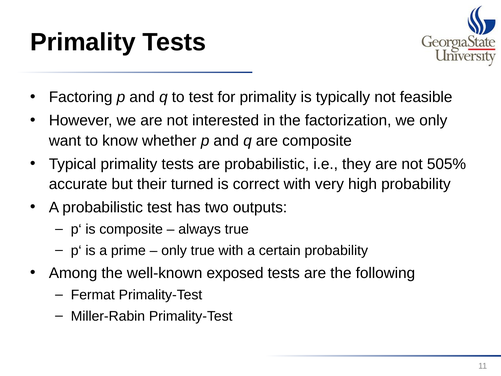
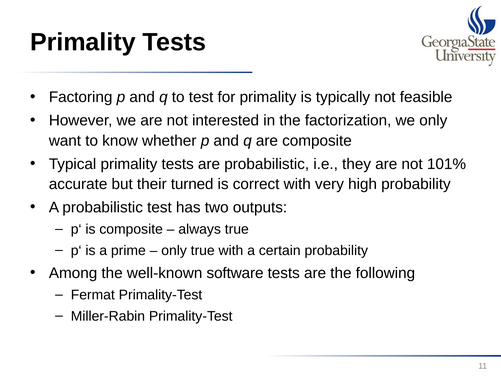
505%: 505% -> 101% (446, 164)
exposed: exposed -> software (235, 273)
